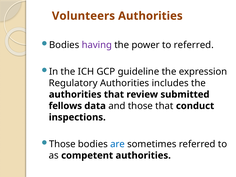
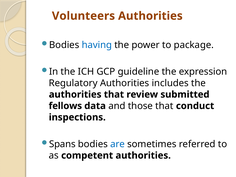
having colour: purple -> blue (97, 45)
to referred: referred -> package (194, 45)
Those: Those -> Spans (62, 144)
